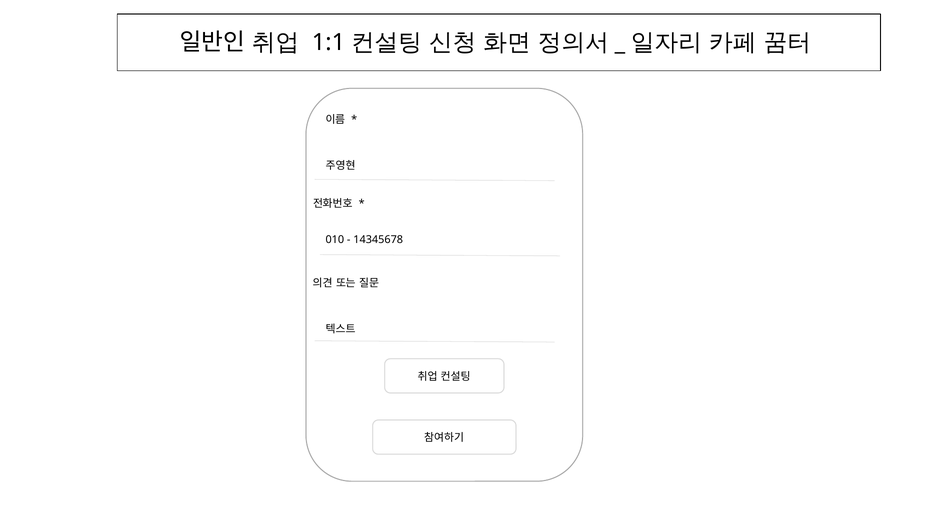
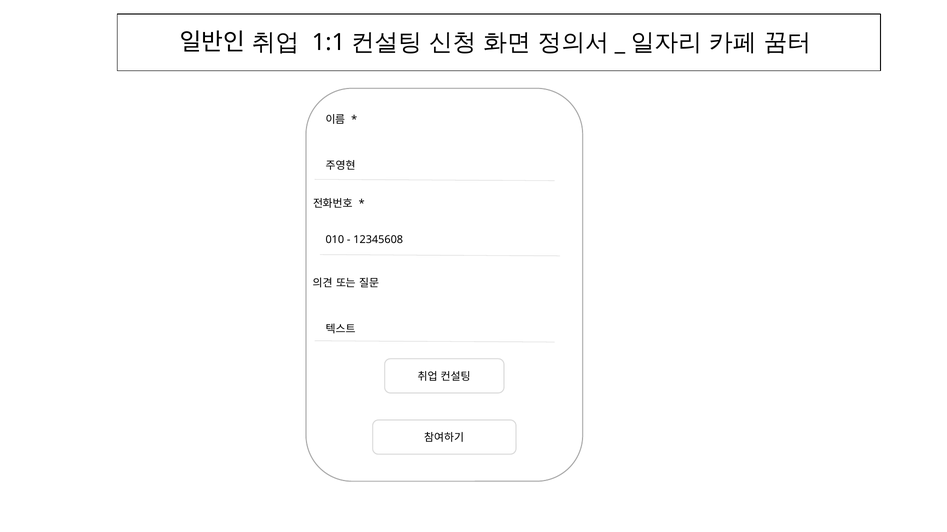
14345678: 14345678 -> 12345608 (378, 240)
